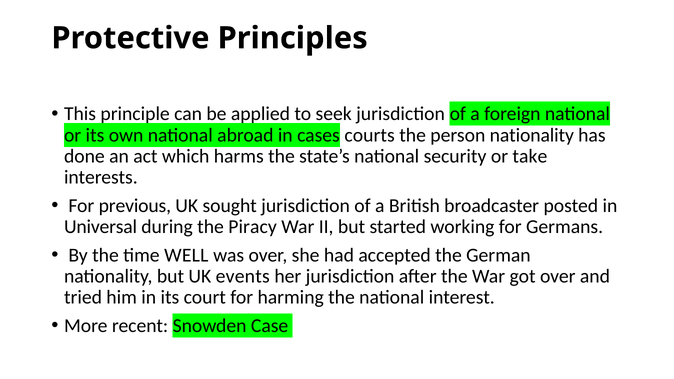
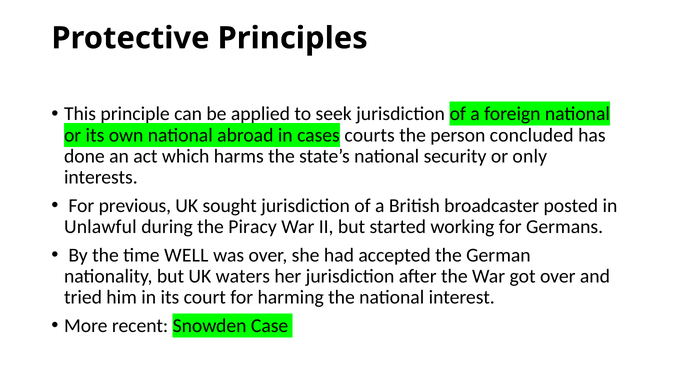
person nationality: nationality -> concluded (532, 135)
take: take -> only (530, 156)
Universal: Universal -> Unlawful (100, 227)
events: events -> waters (243, 276)
